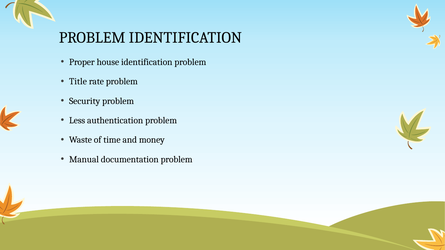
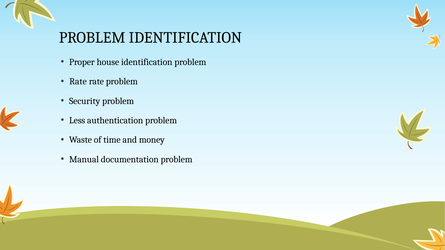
Title: Title -> Rate (78, 82)
